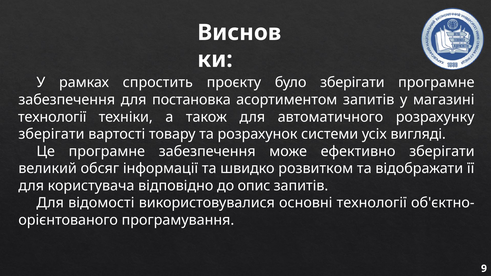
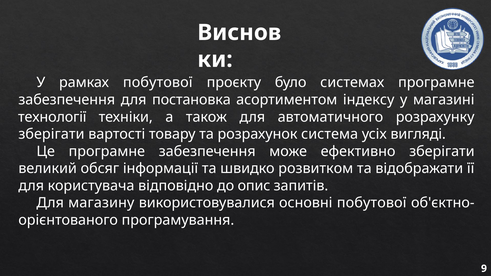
рамках спростить: спростить -> побутової (158, 83)
було зберігати: зберігати -> системах (352, 83)
асортиментом запитів: запитів -> індексу (369, 100)
системи: системи -> система (330, 134)
відомості: відомості -> магазину (101, 203)
основні технології: технології -> побутової (372, 203)
